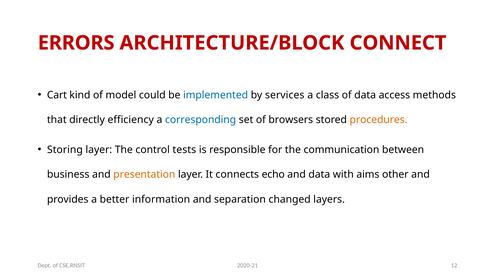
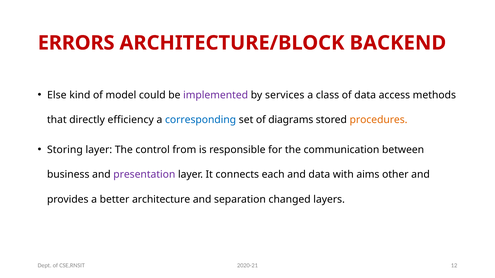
CONNECT: CONNECT -> BACKEND (398, 43)
Cart: Cart -> Else (57, 95)
implemented colour: blue -> purple (216, 95)
browsers: browsers -> diagrams (291, 120)
tests: tests -> from (184, 150)
presentation colour: orange -> purple (144, 175)
echo: echo -> each (273, 175)
information: information -> architecture (161, 200)
